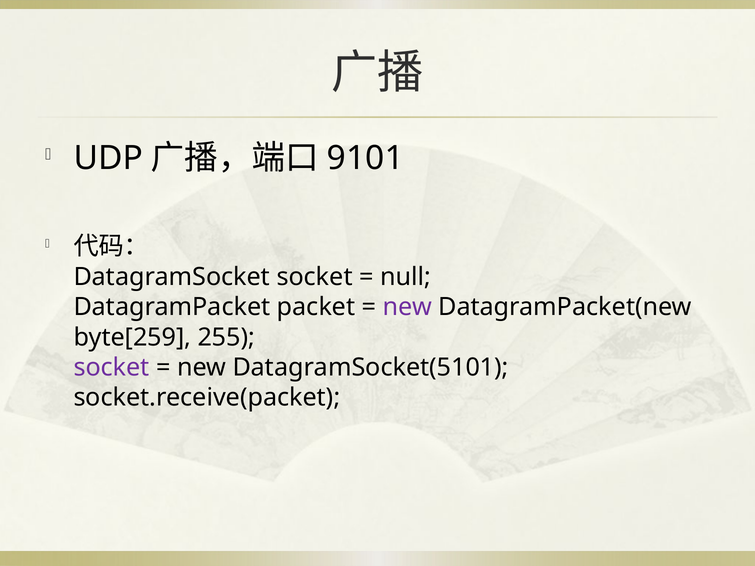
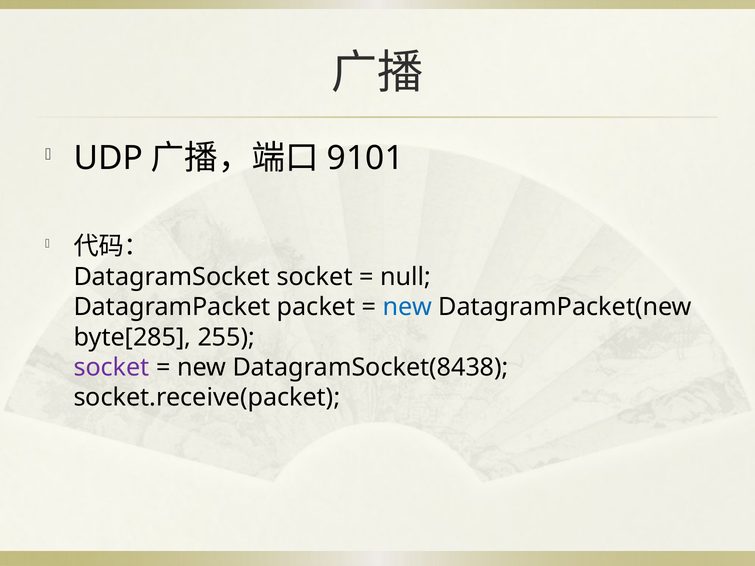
new colour: purple -> blue (407, 307)
byte[259: byte[259 -> byte[285 (132, 337)
DatagramSocket(5101: DatagramSocket(5101 -> DatagramSocket(8438 (371, 368)
